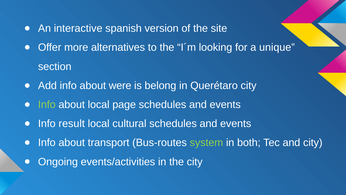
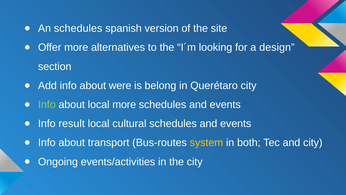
An interactive: interactive -> schedules (78, 28)
unique: unique -> design (277, 47)
local page: page -> more (124, 104)
system colour: light green -> yellow (206, 142)
